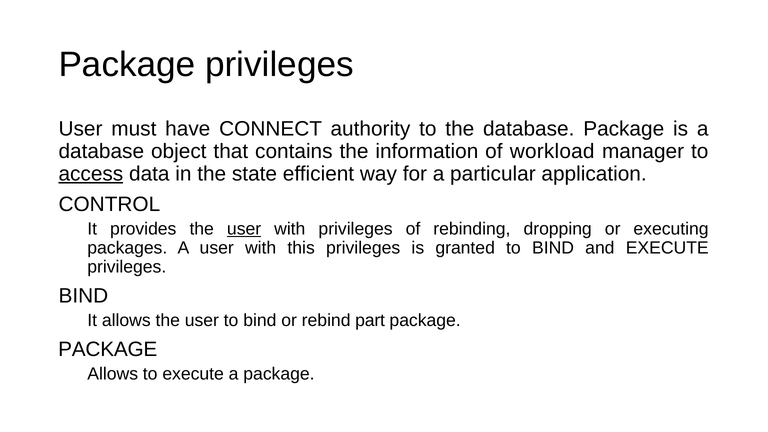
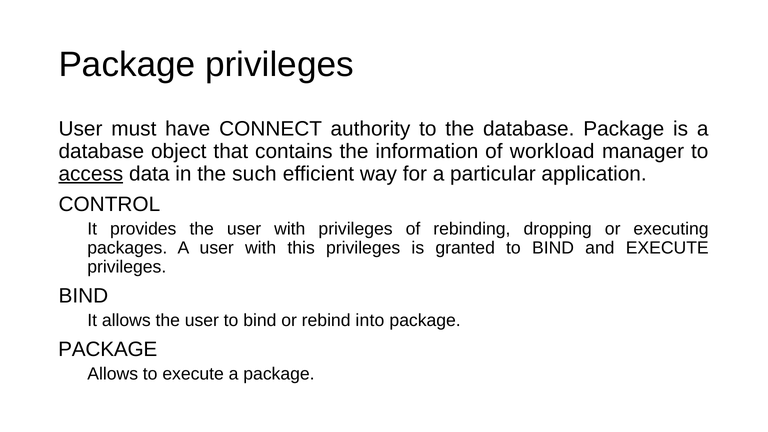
state: state -> such (254, 174)
user underline: present -> none (244, 229)
part: part -> into (370, 321)
